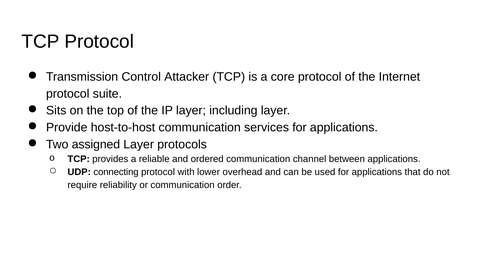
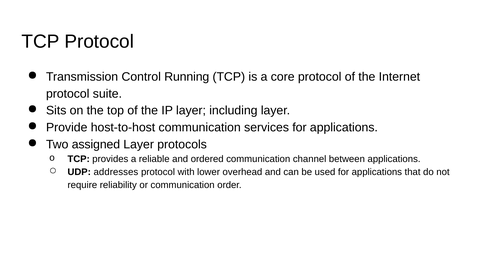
Attacker: Attacker -> Running (187, 77)
connecting: connecting -> addresses (116, 172)
